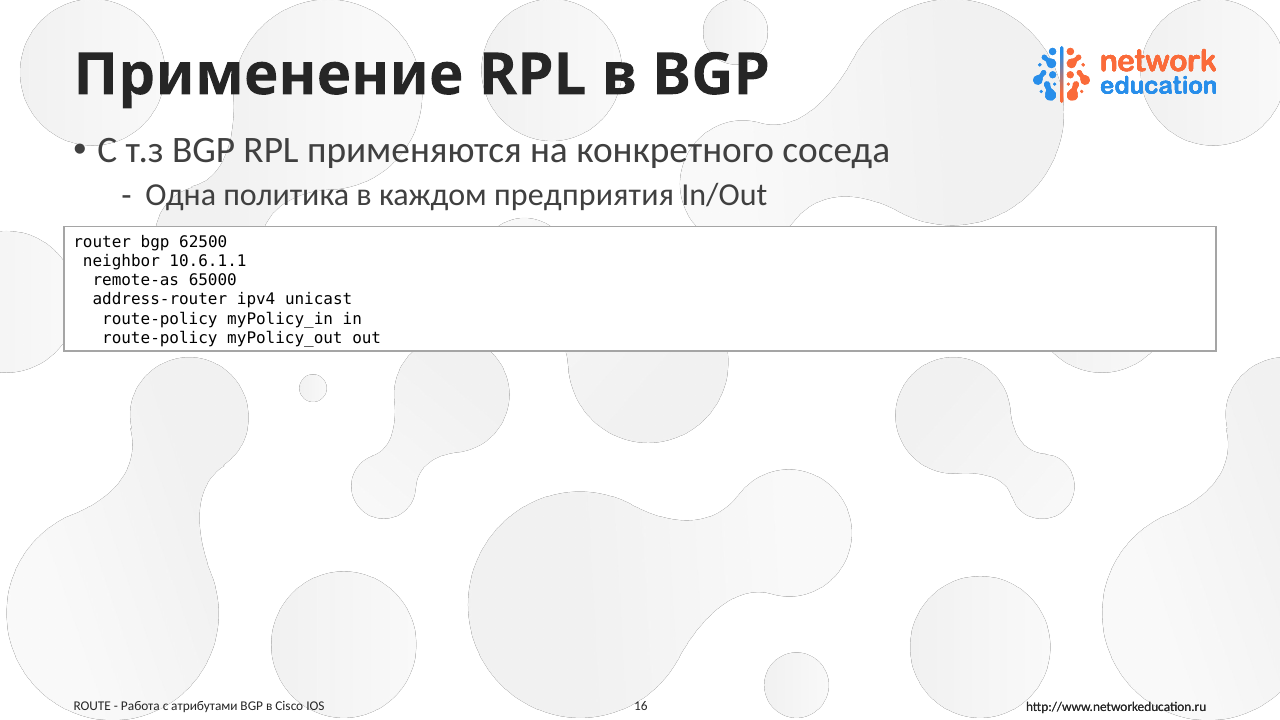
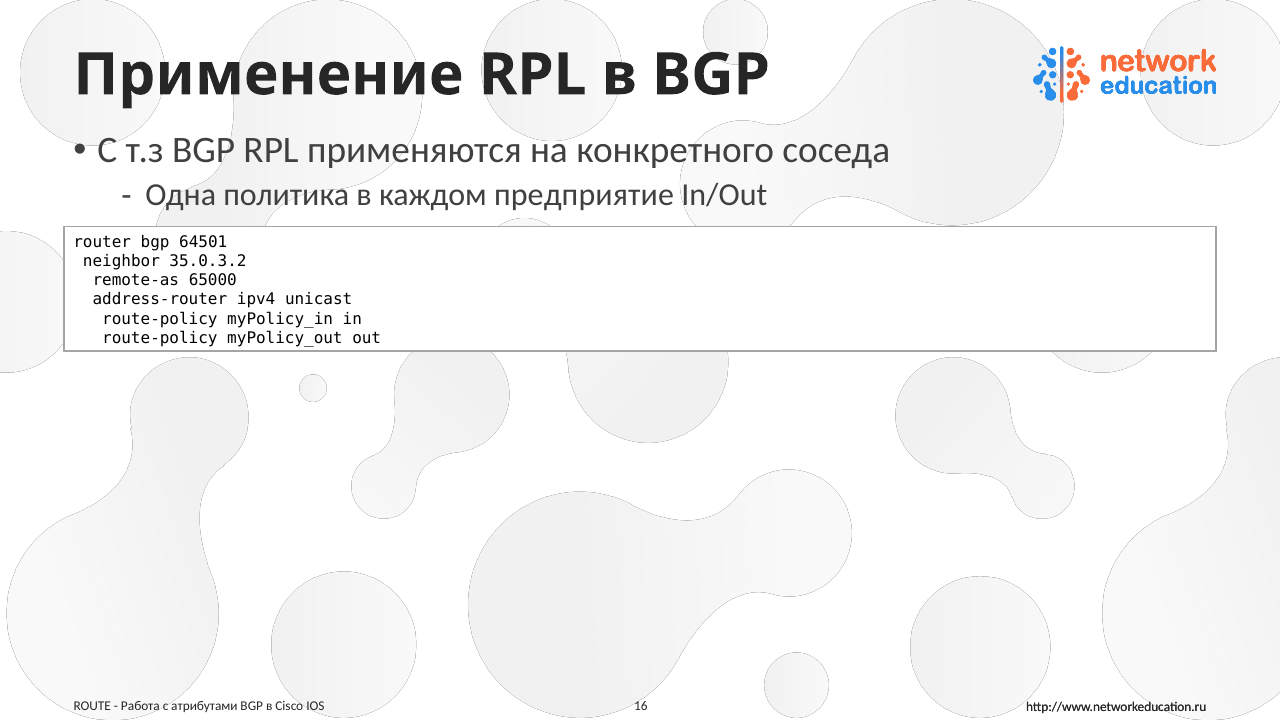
предприятия: предприятия -> предприятие (584, 194)
62500: 62500 -> 64501 (203, 242)
10.6.1.1: 10.6.1.1 -> 35.0.3.2 (208, 261)
